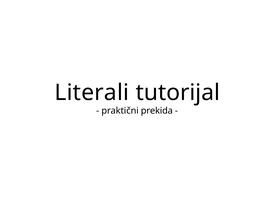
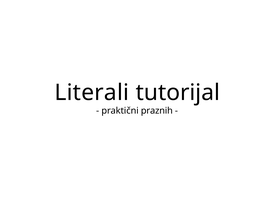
prekida: prekida -> praznih (157, 111)
